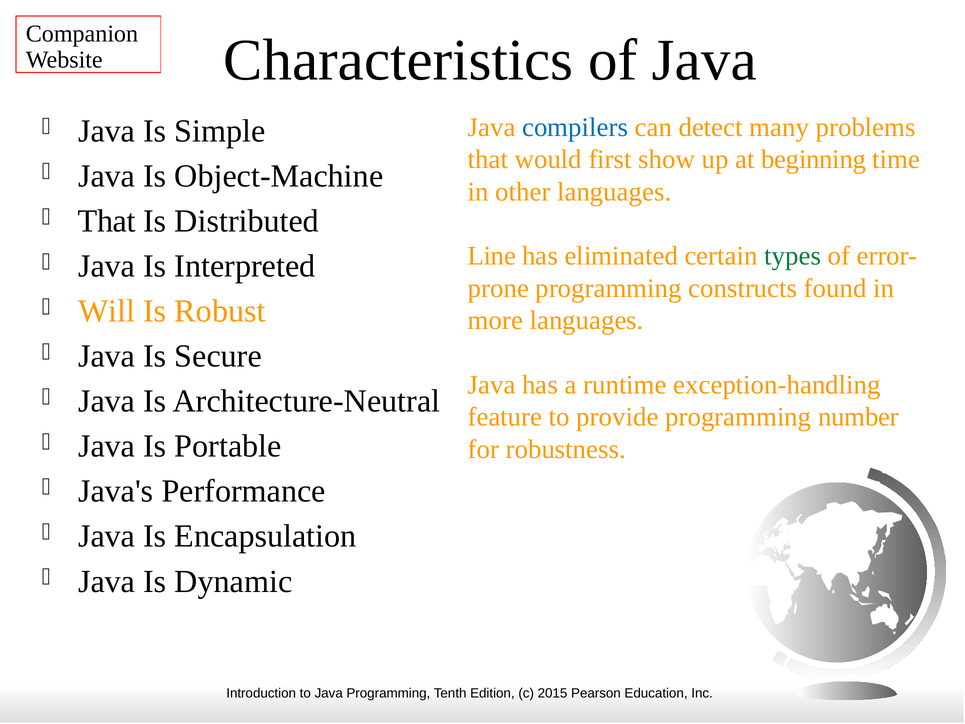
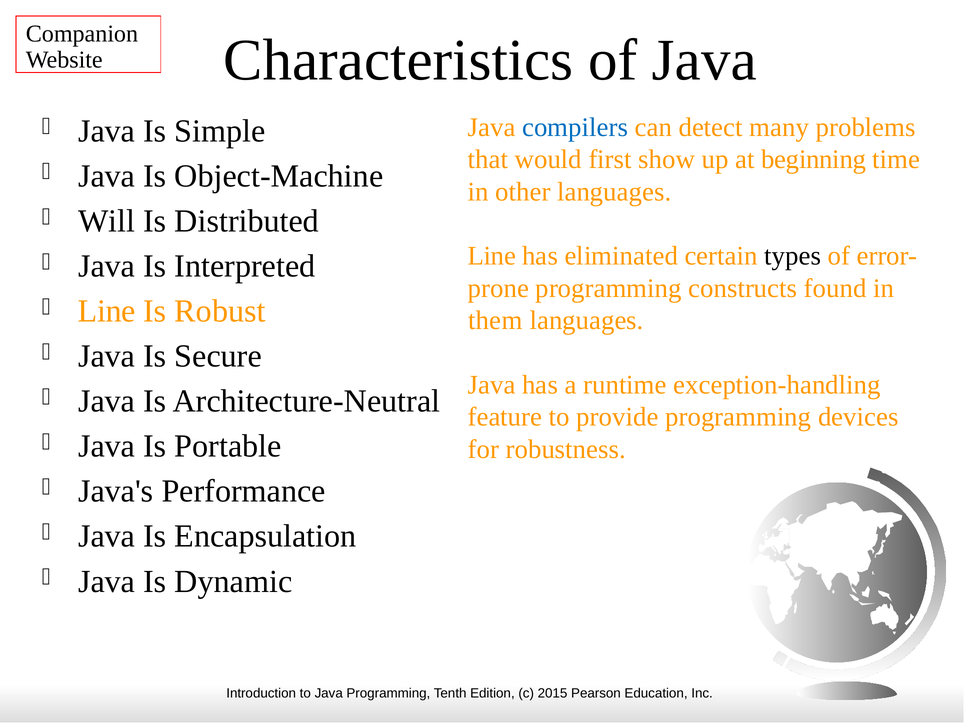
That: That -> Will (107, 221)
types colour: green -> black (793, 256)
Will: Will -> Line (107, 311)
more: more -> them (495, 320)
number: number -> devices (858, 417)
